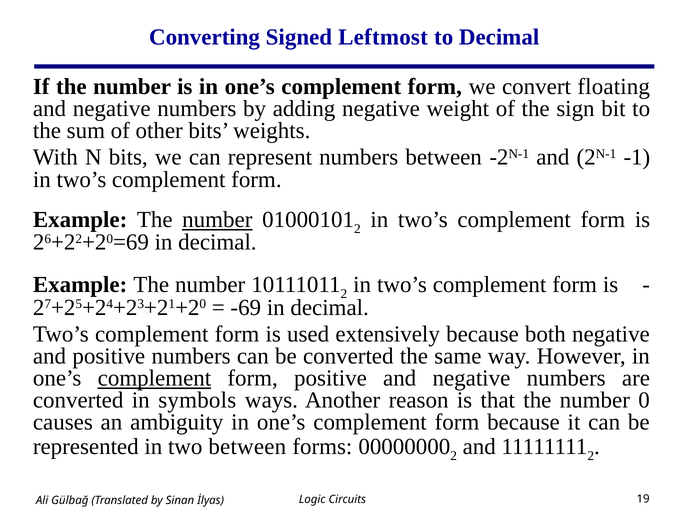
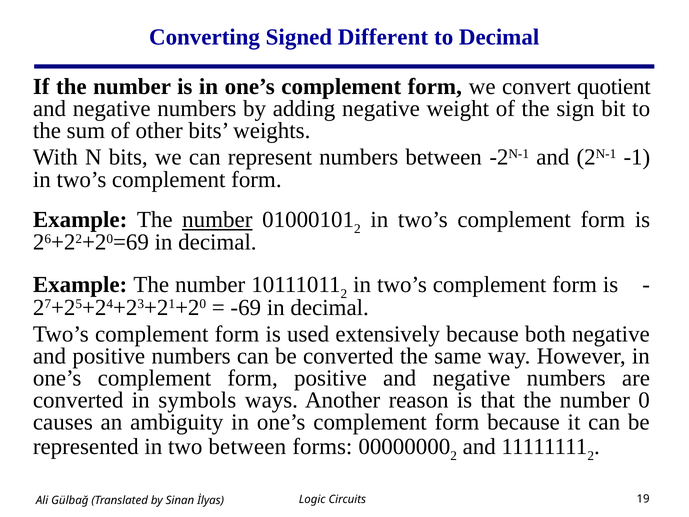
Leftmost: Leftmost -> Different (383, 37)
floating: floating -> quotient (614, 87)
complement underline: present -> none (154, 378)
